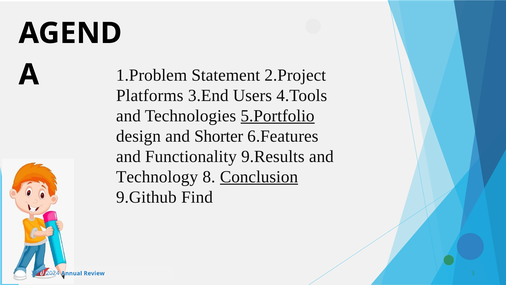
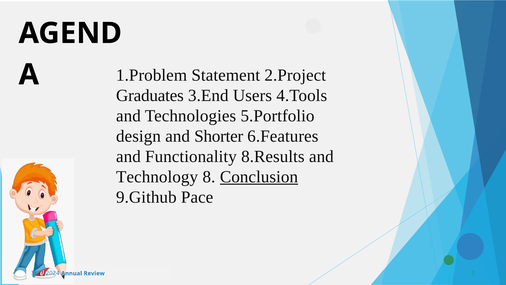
Platforms: Platforms -> Graduates (150, 96)
5.Portfolio underline: present -> none (278, 116)
9.Results: 9.Results -> 8.Results (273, 156)
Find: Find -> Pace (197, 197)
